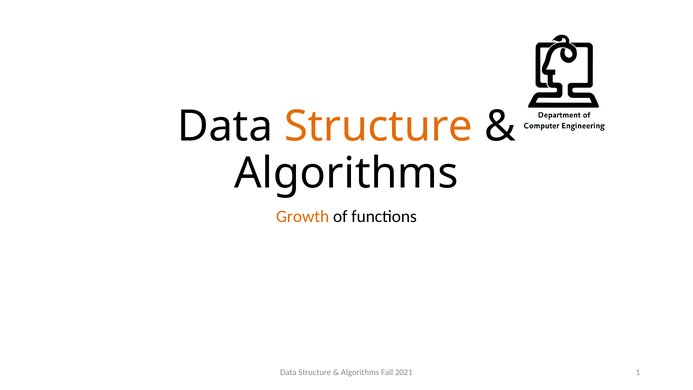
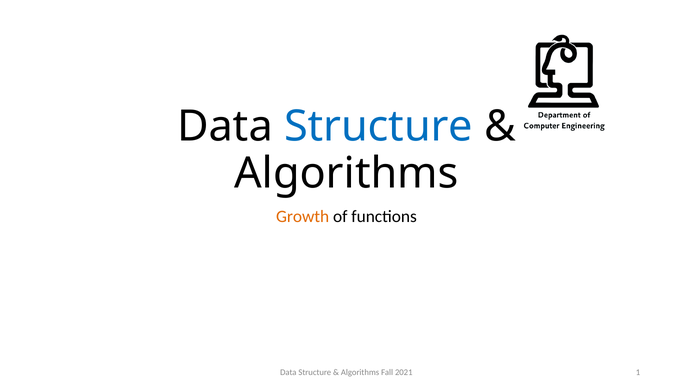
Structure colour: orange -> blue (379, 126)
